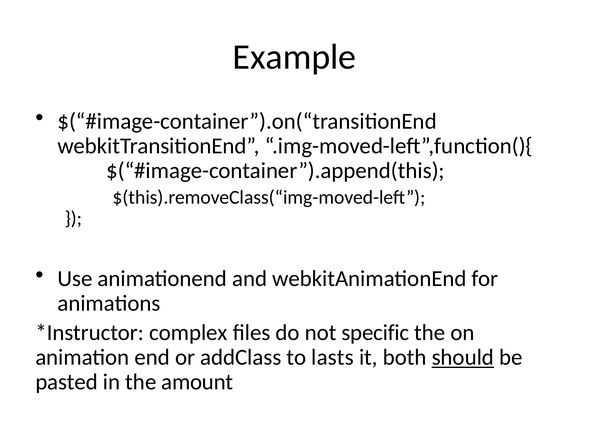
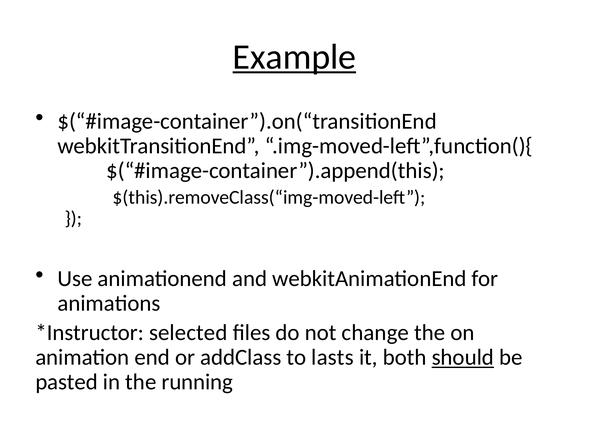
Example underline: none -> present (294, 57)
complex: complex -> selected (188, 333)
specific: specific -> change (375, 333)
amount: amount -> running (197, 383)
